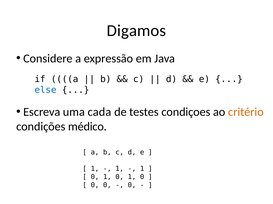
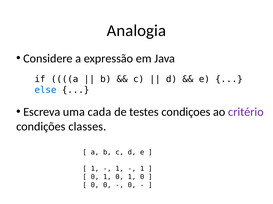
Digamos: Digamos -> Analogia (136, 31)
critério colour: orange -> purple (246, 112)
médico: médico -> classes (87, 127)
